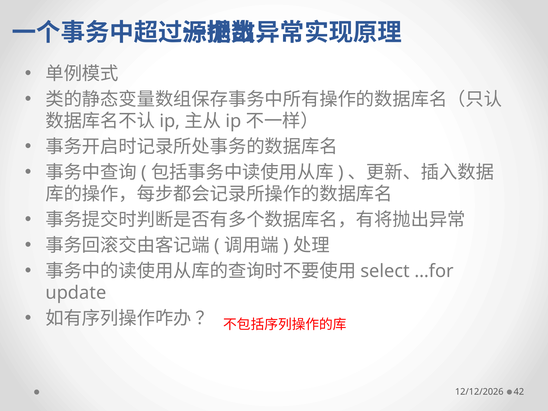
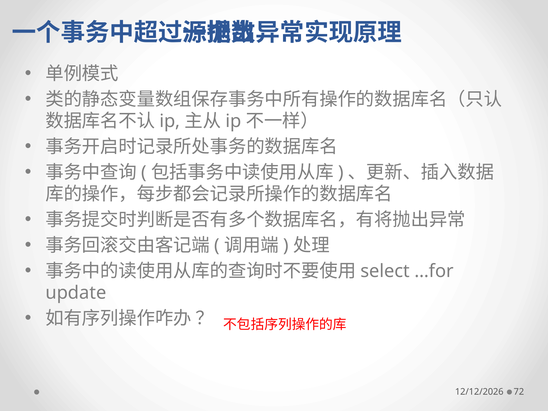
42: 42 -> 72 (519, 392)
